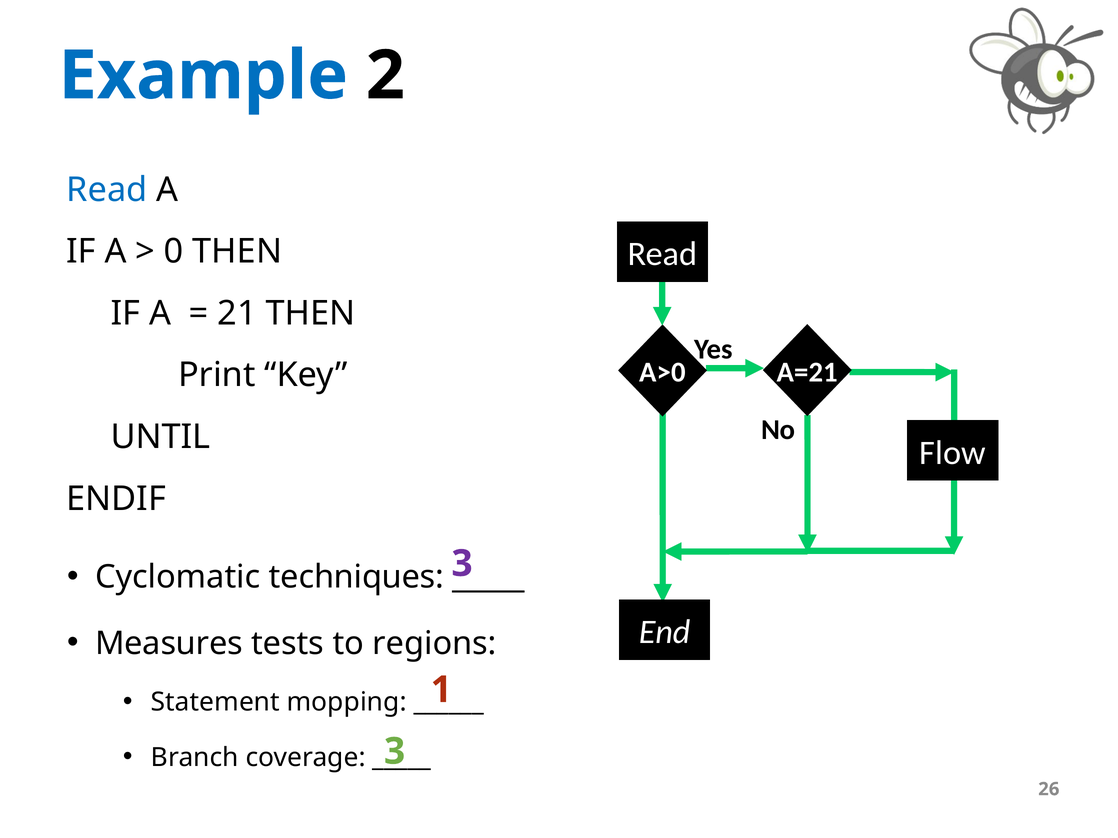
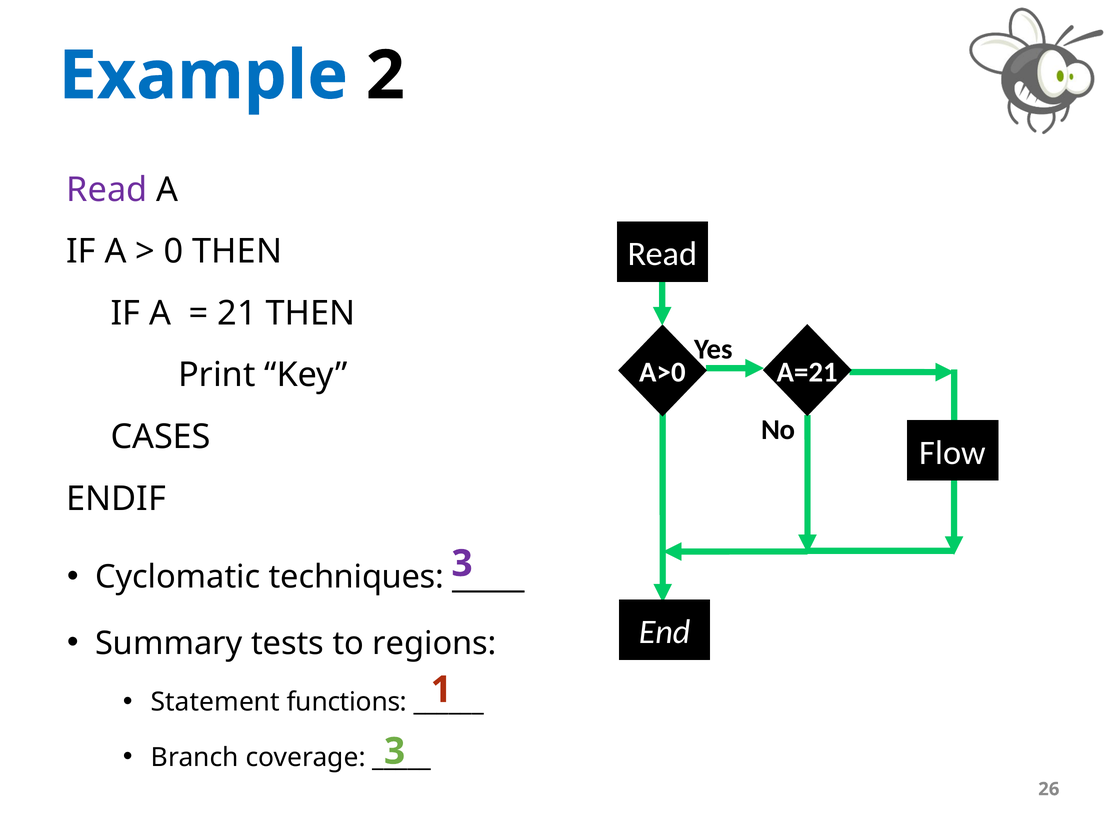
Read colour: blue -> purple (107, 190)
UNTIL: UNTIL -> CASES (161, 437)
Measures: Measures -> Summary (169, 644)
mopping: mopping -> functions (347, 702)
